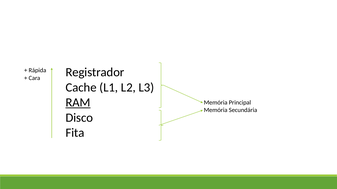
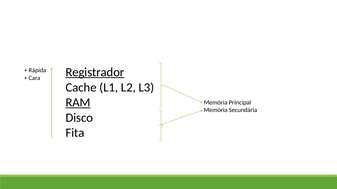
Registrador underline: none -> present (95, 73)
